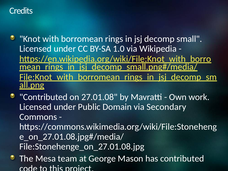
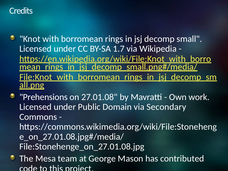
1.0: 1.0 -> 1.7 (119, 49)
Contributed: Contributed -> Prehensions (44, 97)
